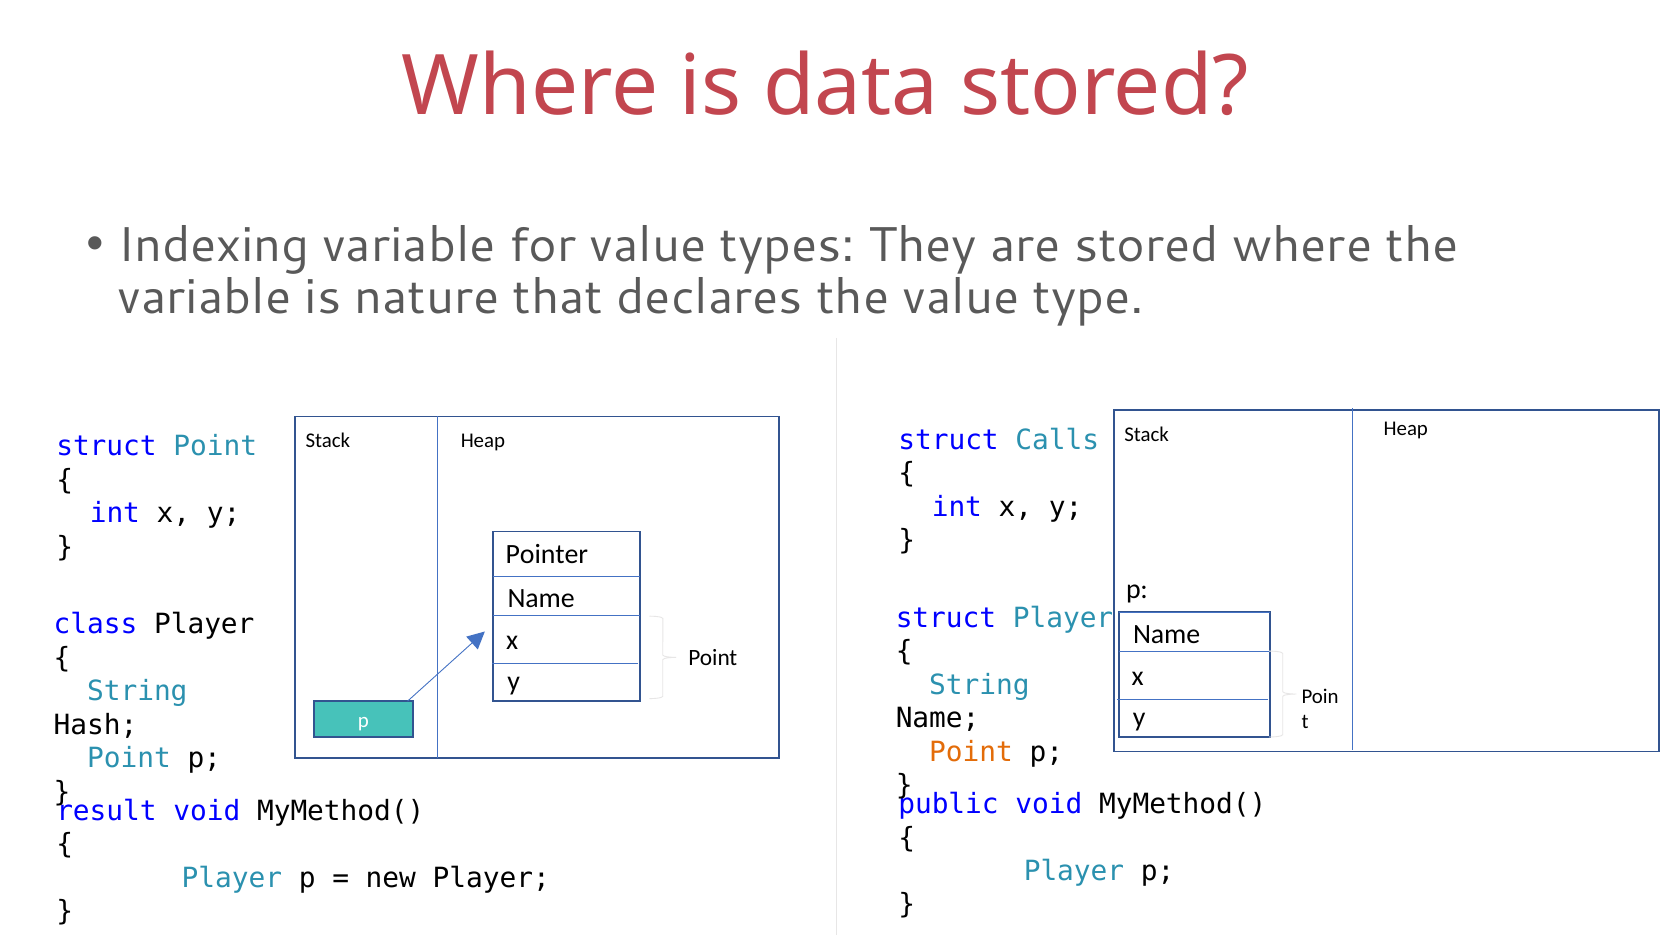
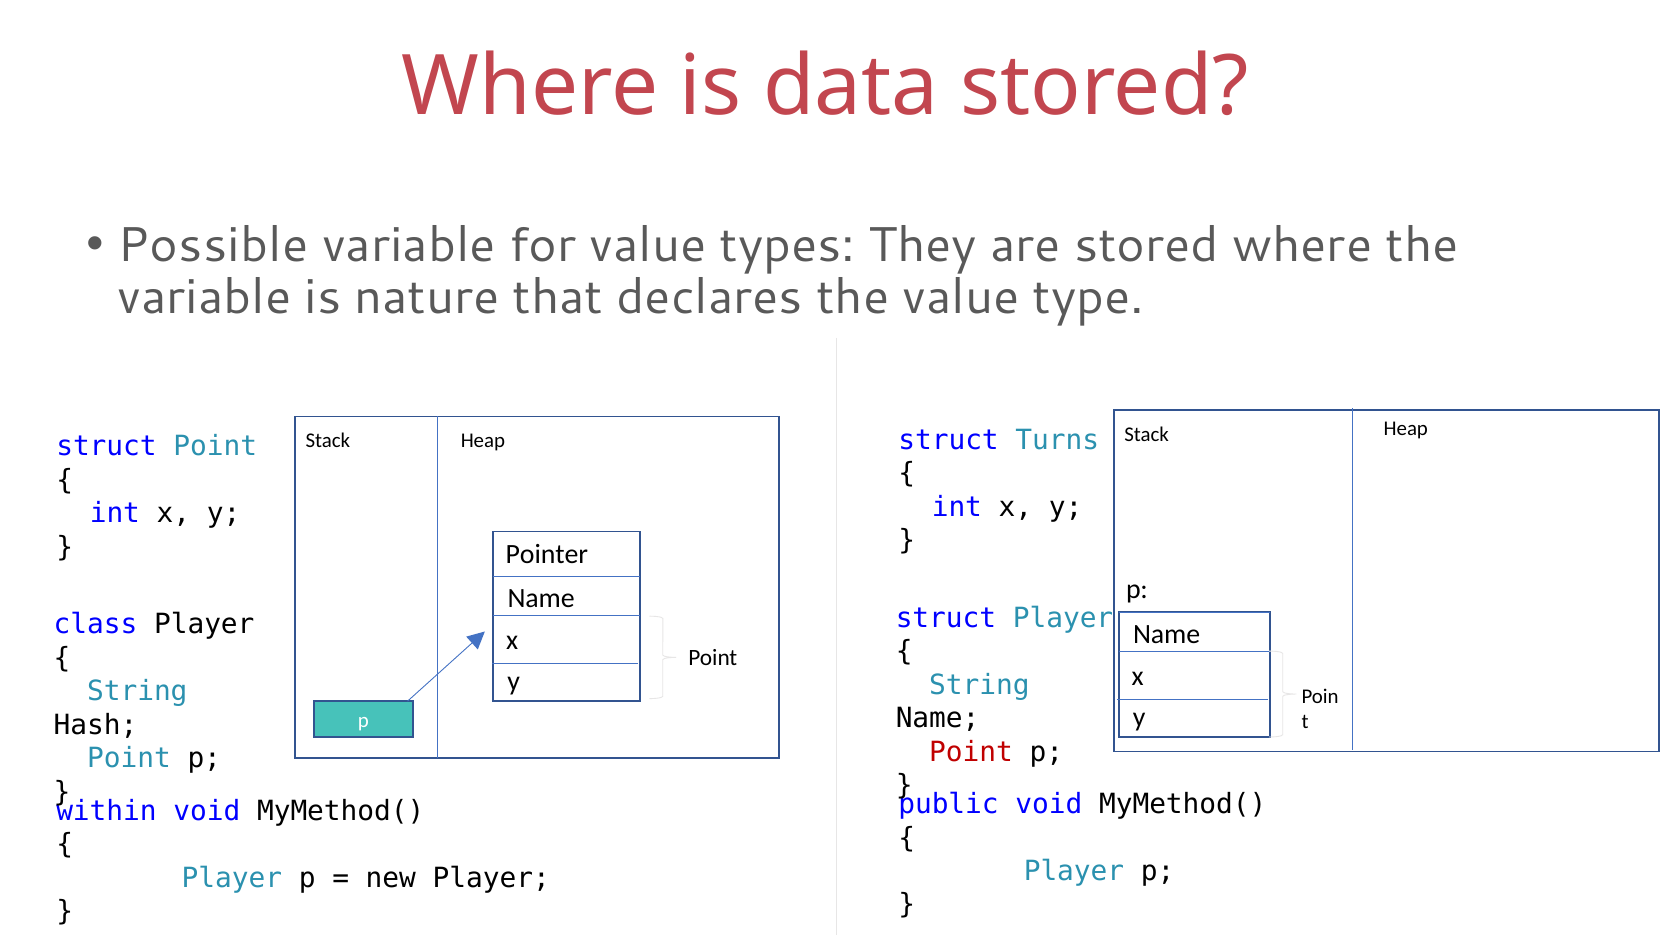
Indexing: Indexing -> Possible (213, 245)
Calls: Calls -> Turns (1057, 440)
Point colour: orange -> red (971, 752)
result: result -> within (106, 811)
